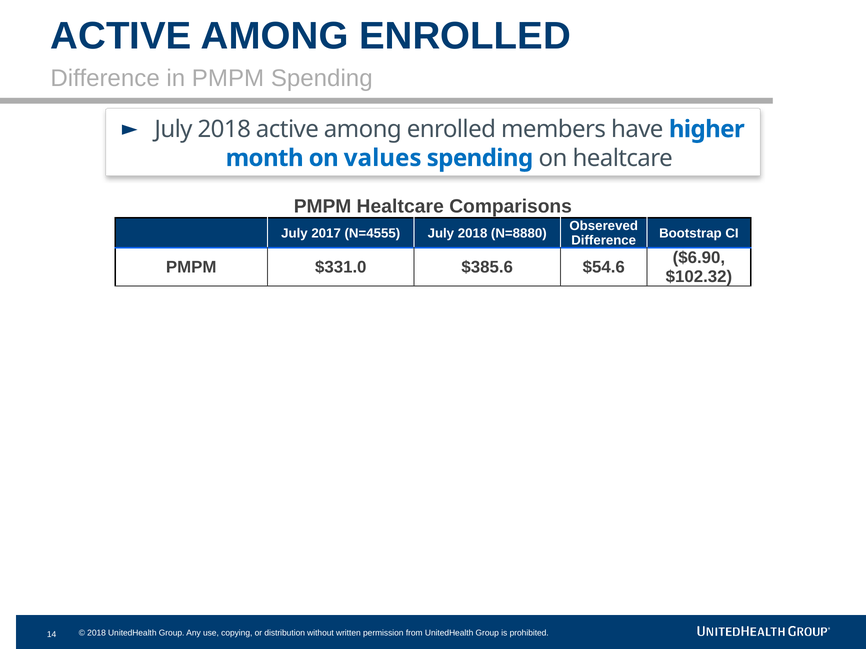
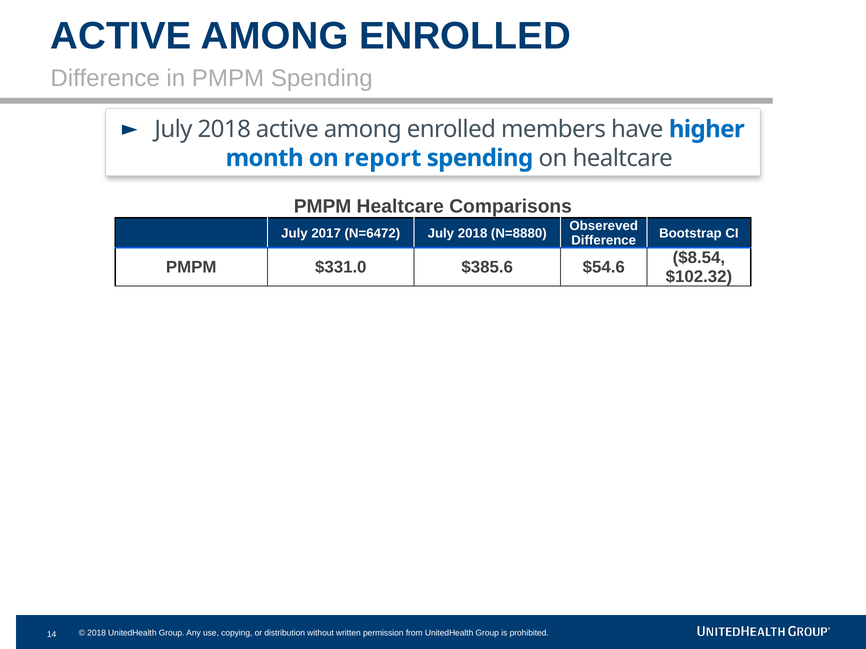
values: values -> report (383, 158)
N=4555: N=4555 -> N=6472 (372, 233)
$6.90: $6.90 -> $8.54 (699, 258)
